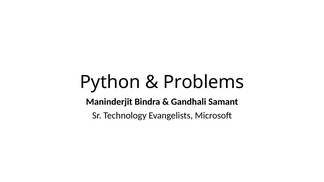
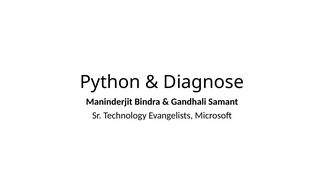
Problems: Problems -> Diagnose (204, 82)
